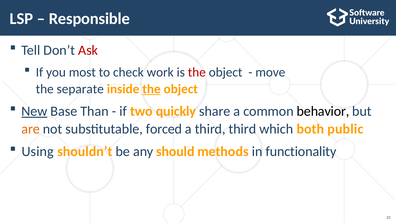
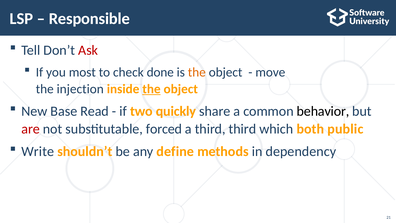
work: work -> done (160, 72)
the colour: red -> orange (197, 72)
separate: separate -> injection (80, 89)
New underline: present -> none (34, 111)
Than: Than -> Read (95, 111)
are colour: orange -> red (31, 129)
Using: Using -> Write (38, 151)
should: should -> define (175, 151)
functionality: functionality -> dependency (301, 151)
